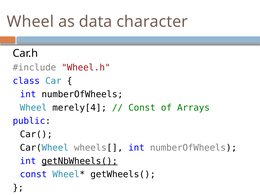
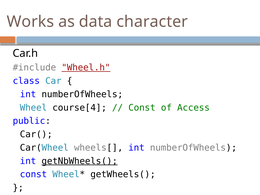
Wheel: Wheel -> Works (30, 22)
Wheel.h underline: none -> present (86, 68)
merely[4: merely[4 -> course[4 (80, 108)
Arrays: Arrays -> Access (193, 108)
